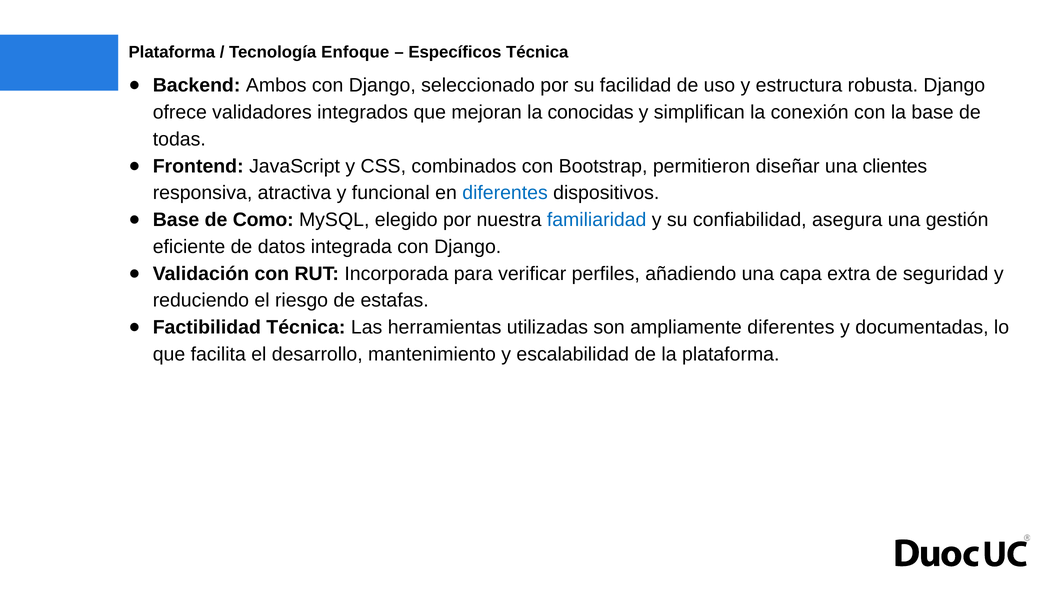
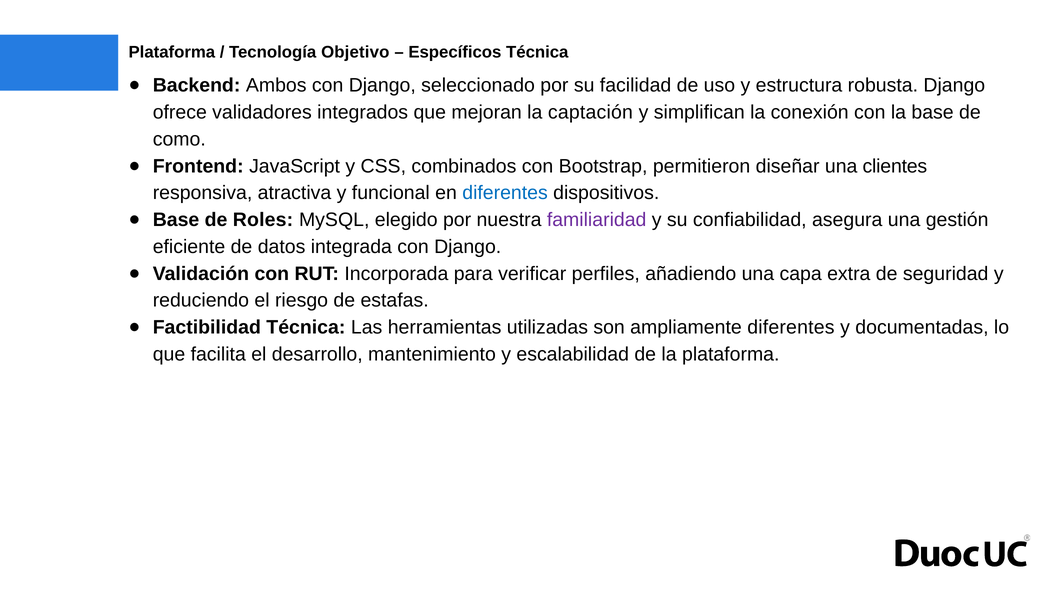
Enfoque: Enfoque -> Objetivo (355, 52)
conocidas: conocidas -> captación (590, 112)
todas: todas -> como (179, 139)
Como: Como -> Roles (263, 220)
familiaridad colour: blue -> purple (597, 220)
